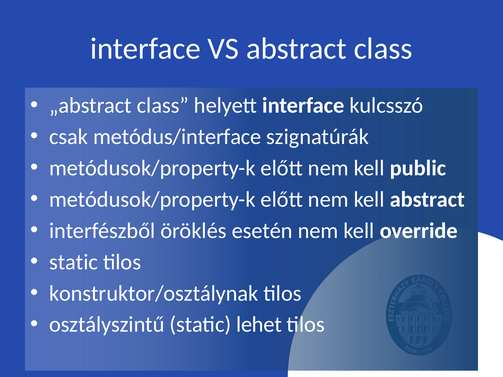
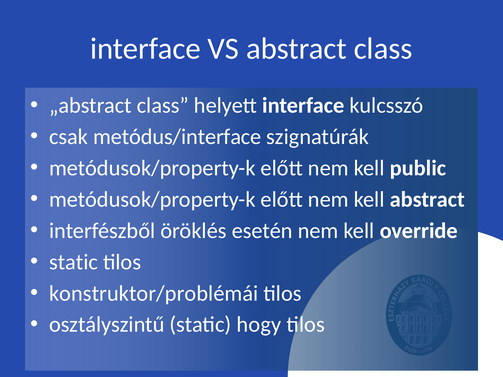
konstruktor/osztálynak: konstruktor/osztálynak -> konstruktor/problémái (154, 294)
lehet: lehet -> hogy (259, 325)
